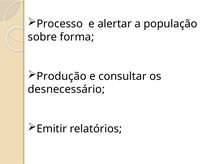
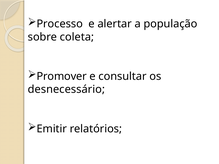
forma: forma -> coleta (77, 37)
Produção: Produção -> Promover (62, 76)
